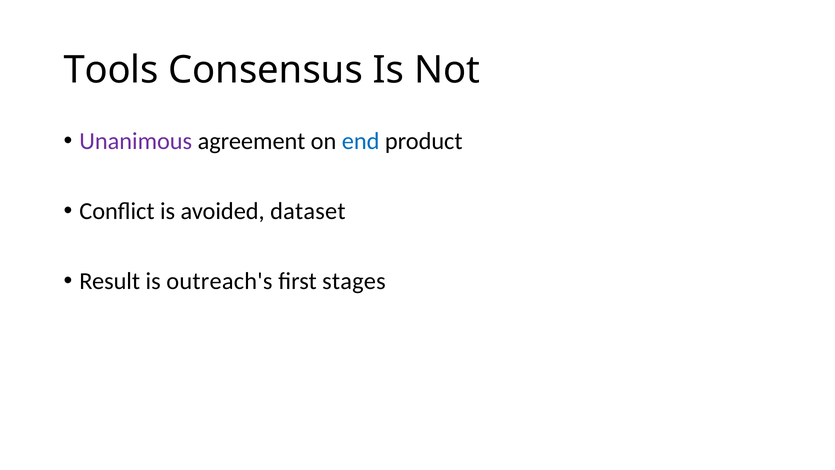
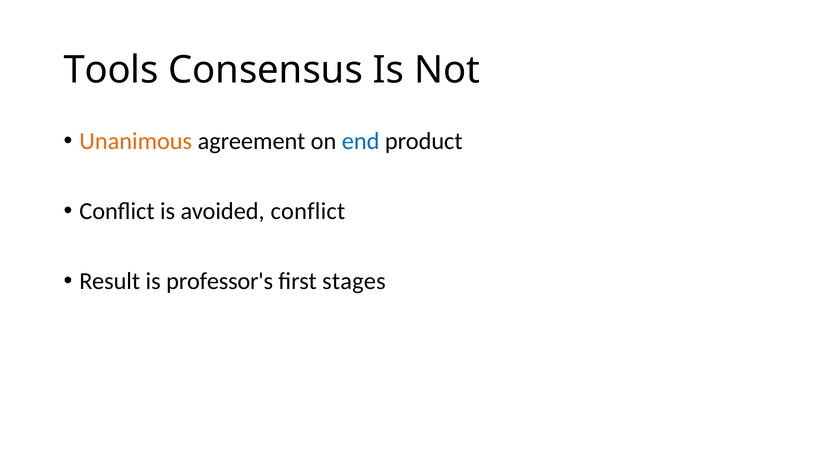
Unanimous colour: purple -> orange (136, 141)
avoided dataset: dataset -> conflict (308, 211)
outreach's: outreach's -> professor's (220, 281)
